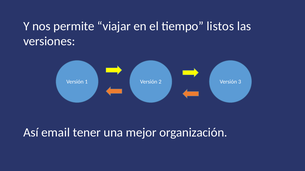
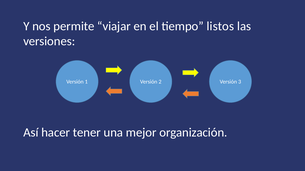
email: email -> hacer (56, 133)
